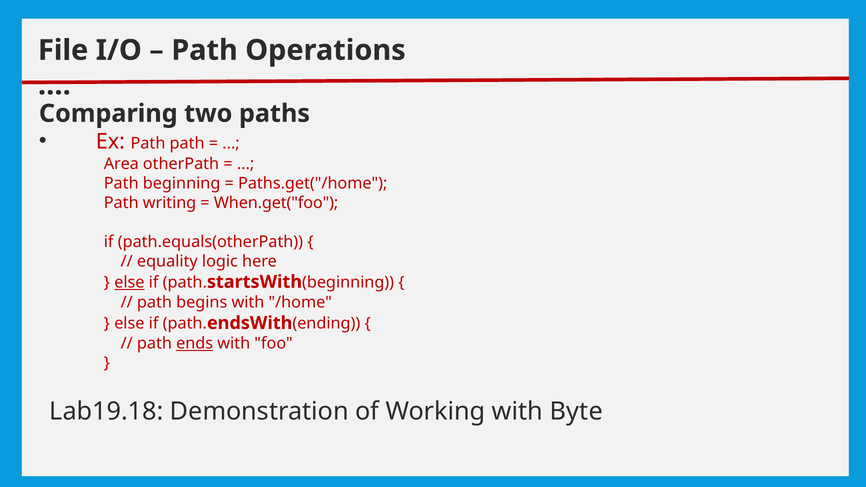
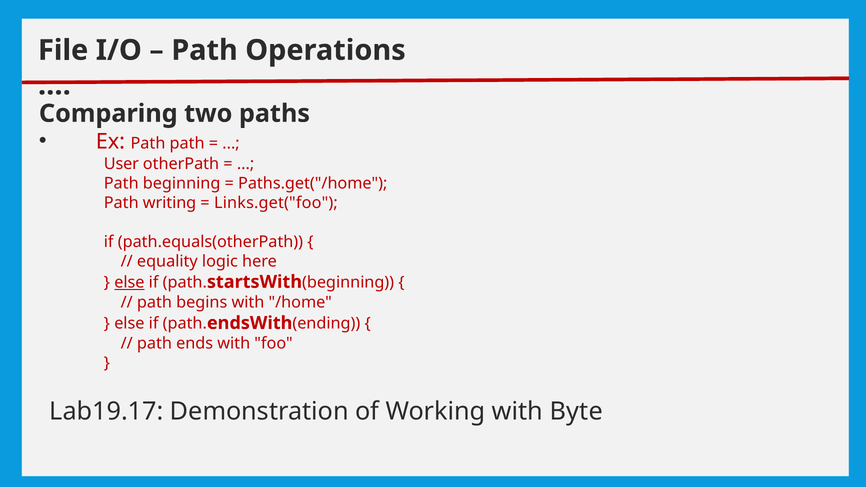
Area: Area -> User (121, 164)
When.get("foo: When.get("foo -> Links.get("foo (276, 203)
ends underline: present -> none (195, 344)
Lab19.18: Lab19.18 -> Lab19.17 (106, 412)
